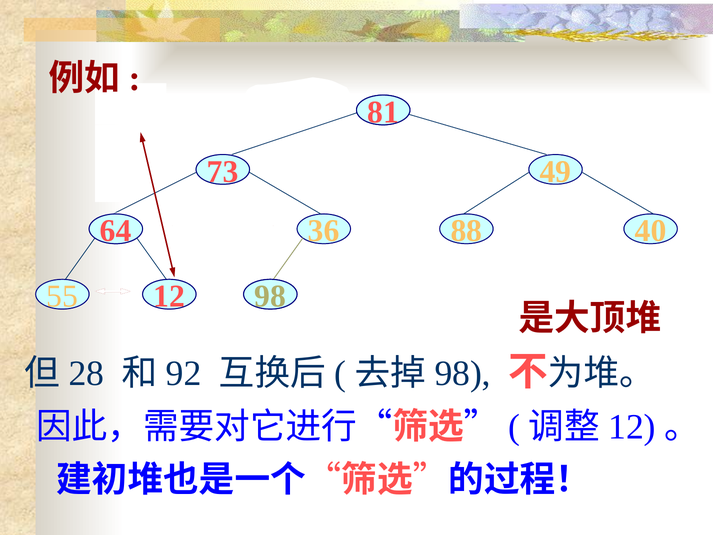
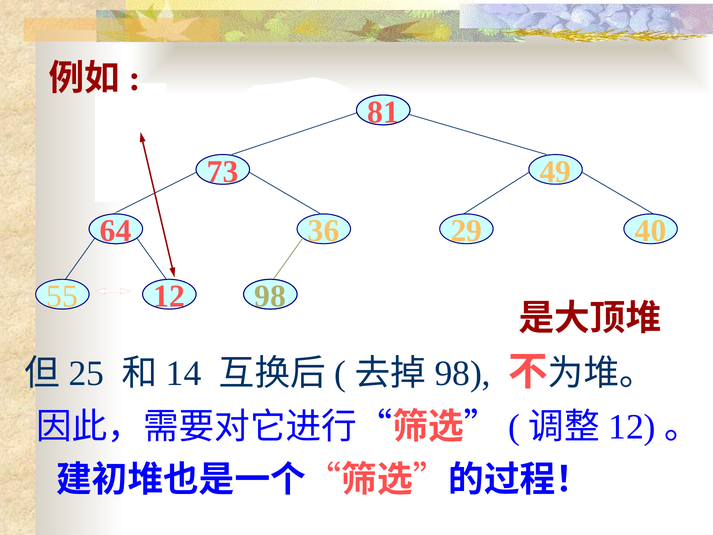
88: 88 -> 29 (466, 231)
28: 28 -> 25 (86, 373)
92: 92 -> 14 (184, 373)
